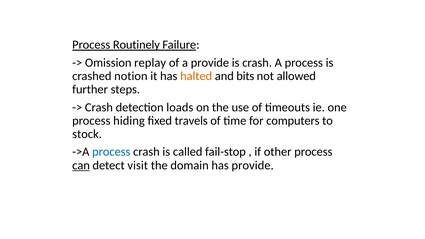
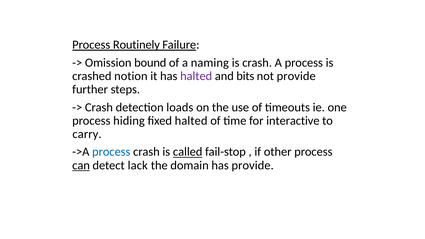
replay: replay -> bound (150, 63)
a provide: provide -> naming (210, 63)
halted colour: orange -> purple (196, 76)
not allowed: allowed -> provide (296, 76)
fixed travels: travels -> halted (191, 121)
computers: computers -> interactive (293, 121)
stock: stock -> carry (87, 134)
called underline: none -> present (188, 152)
visit: visit -> lack (138, 165)
